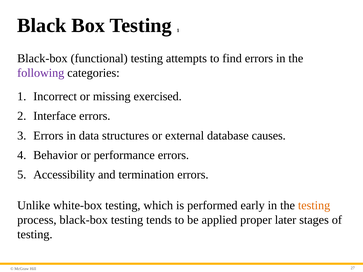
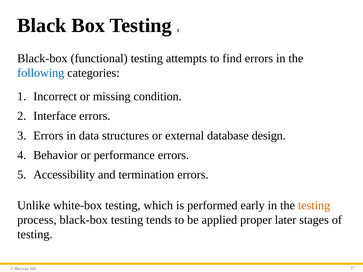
following colour: purple -> blue (41, 73)
exercised: exercised -> condition (158, 97)
causes: causes -> design (269, 136)
